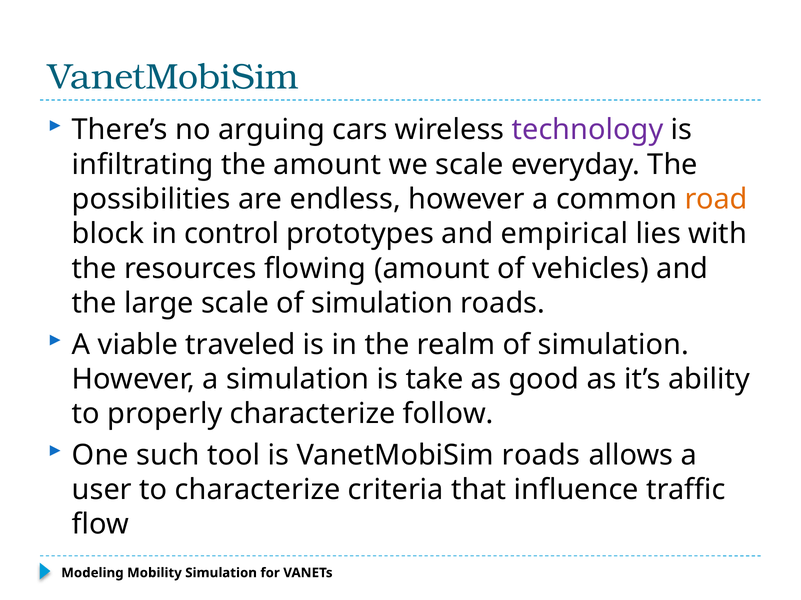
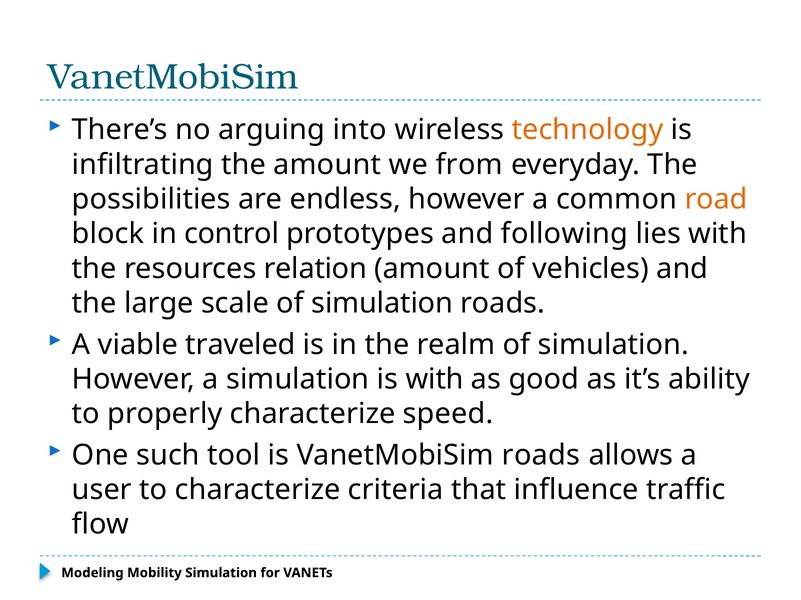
cars: cars -> into (360, 130)
technology colour: purple -> orange (588, 130)
we scale: scale -> from (469, 165)
empirical: empirical -> following (564, 234)
flowing: flowing -> relation (315, 269)
is take: take -> with (435, 380)
follow: follow -> speed (448, 414)
